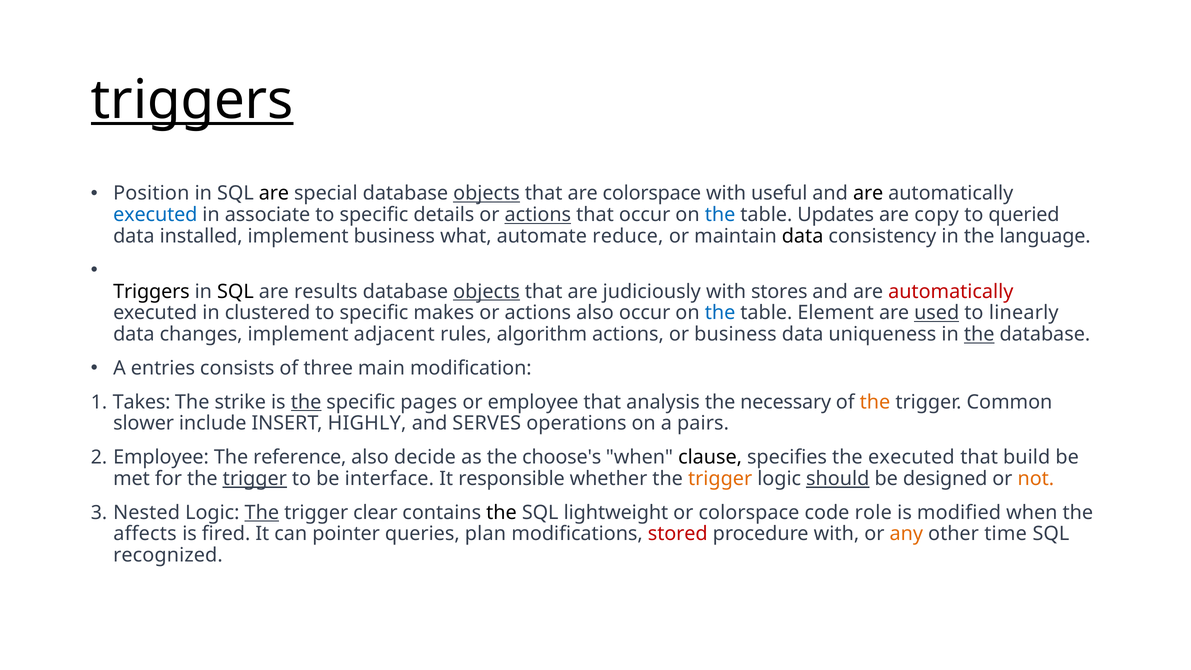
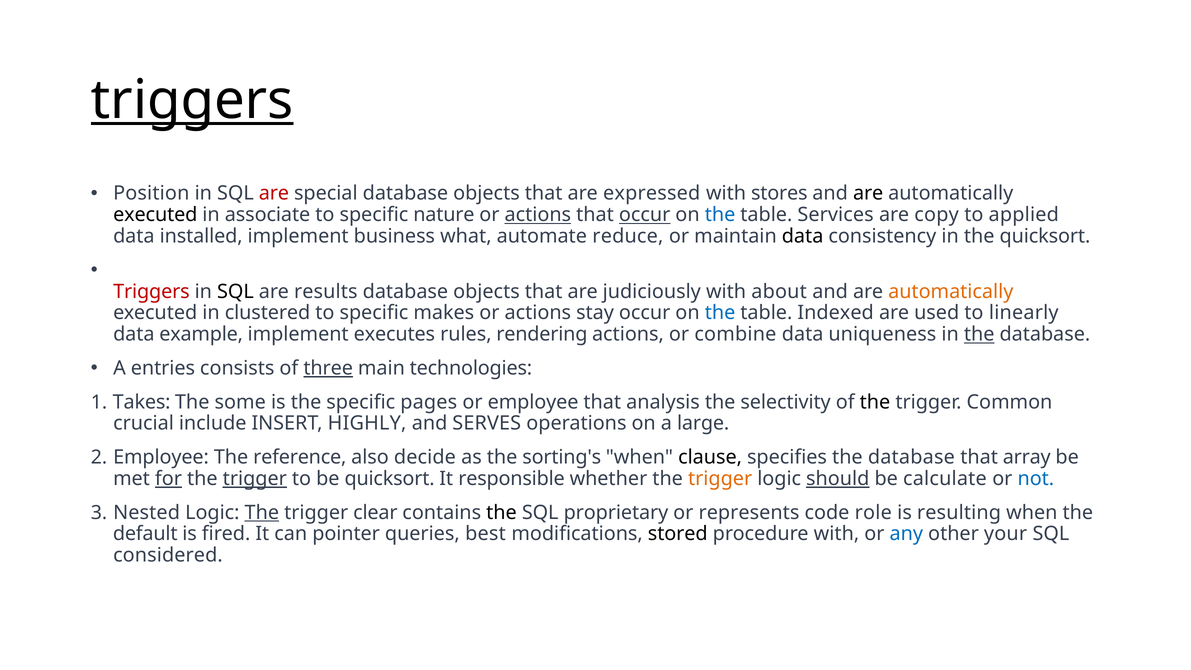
are colour: black -> red (274, 193)
objects underline: present -> none (486, 193)
are colorspace: colorspace -> expressed (652, 193)
useful: useful -> stores (779, 193)
executed colour: blue -> black (155, 215)
details: details -> nature (444, 215)
occur underline: none -> present (645, 215)
Updates: Updates -> Services (836, 215)
queried: queried -> applied (1024, 215)
the language: language -> quicksort (1045, 236)
Triggers colour: black -> red (151, 291)
objects underline: present -> none (486, 291)
stores: stores -> about (779, 291)
automatically colour: red -> orange (951, 291)
actions also: also -> stay (595, 313)
Element: Element -> Indexed (836, 313)
used underline: present -> none (937, 313)
changes: changes -> example (201, 334)
adjacent: adjacent -> executes (394, 334)
algorithm: algorithm -> rendering (542, 334)
or business: business -> combine (735, 334)
three underline: none -> present (328, 368)
modification: modification -> technologies (471, 368)
strike: strike -> some (240, 402)
the underline: present -> none (306, 402)
necessary: necessary -> selectivity (786, 402)
the colour: orange -> black (875, 402)
slower: slower -> crucial (144, 423)
pairs: pairs -> large (703, 423)
choose's: choose's -> sorting's (562, 457)
specifies the executed: executed -> database (911, 457)
build: build -> array (1027, 457)
for underline: none -> present (168, 479)
be interface: interface -> quicksort (390, 479)
designed: designed -> calculate (945, 479)
not colour: orange -> blue (1036, 479)
lightweight: lightweight -> proprietary (616, 512)
or colorspace: colorspace -> represents (749, 512)
modified: modified -> resulting (959, 512)
affects: affects -> default (145, 534)
plan: plan -> best (485, 534)
stored colour: red -> black (678, 534)
any colour: orange -> blue (906, 534)
time: time -> your (1006, 534)
recognized: recognized -> considered (168, 555)
